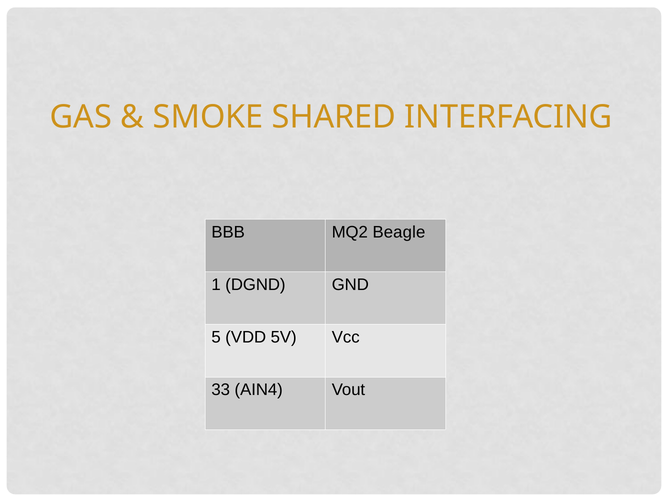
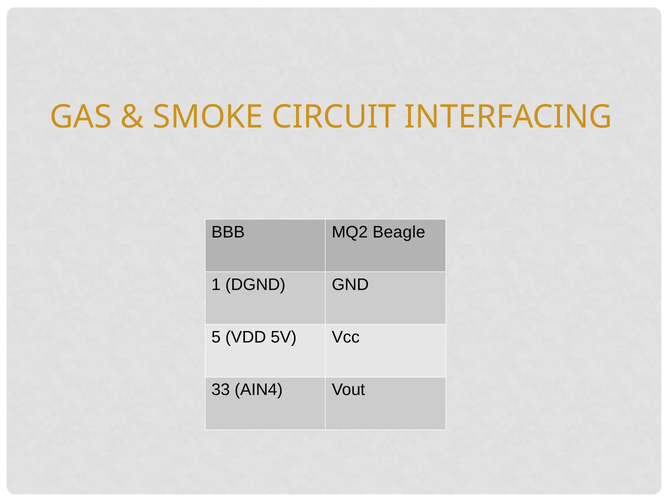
SHARED: SHARED -> CIRCUIT (334, 117)
